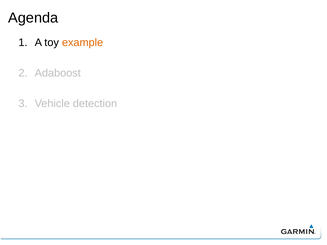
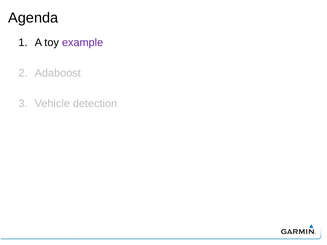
example colour: orange -> purple (83, 43)
